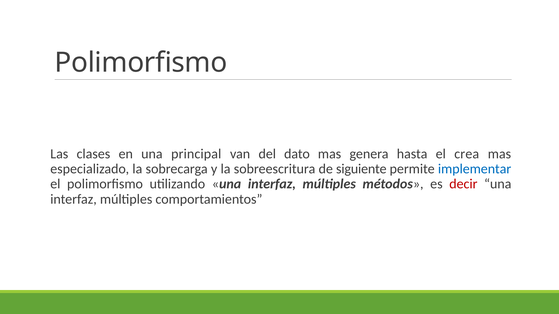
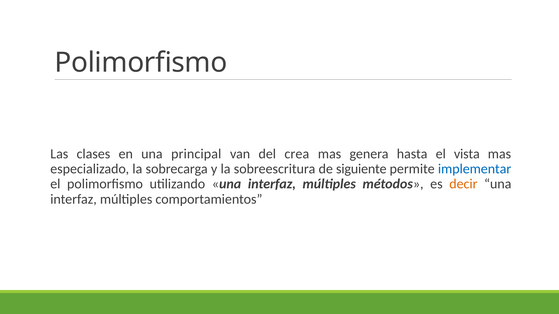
dato: dato -> crea (297, 154)
crea: crea -> vista (467, 154)
decir colour: red -> orange (463, 184)
